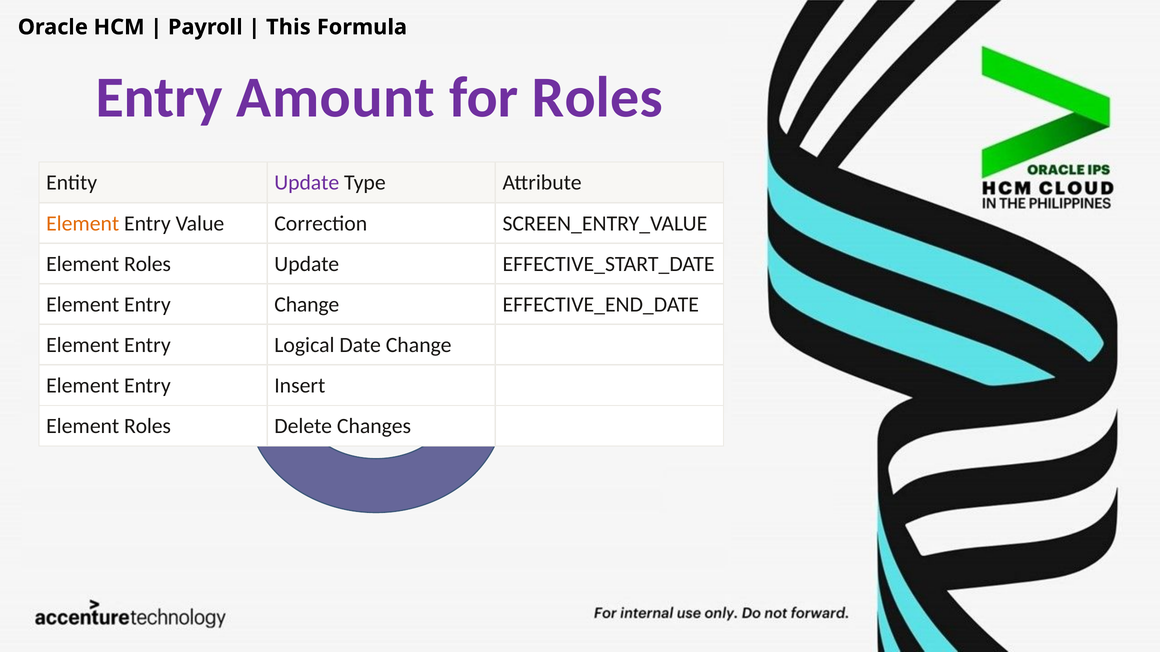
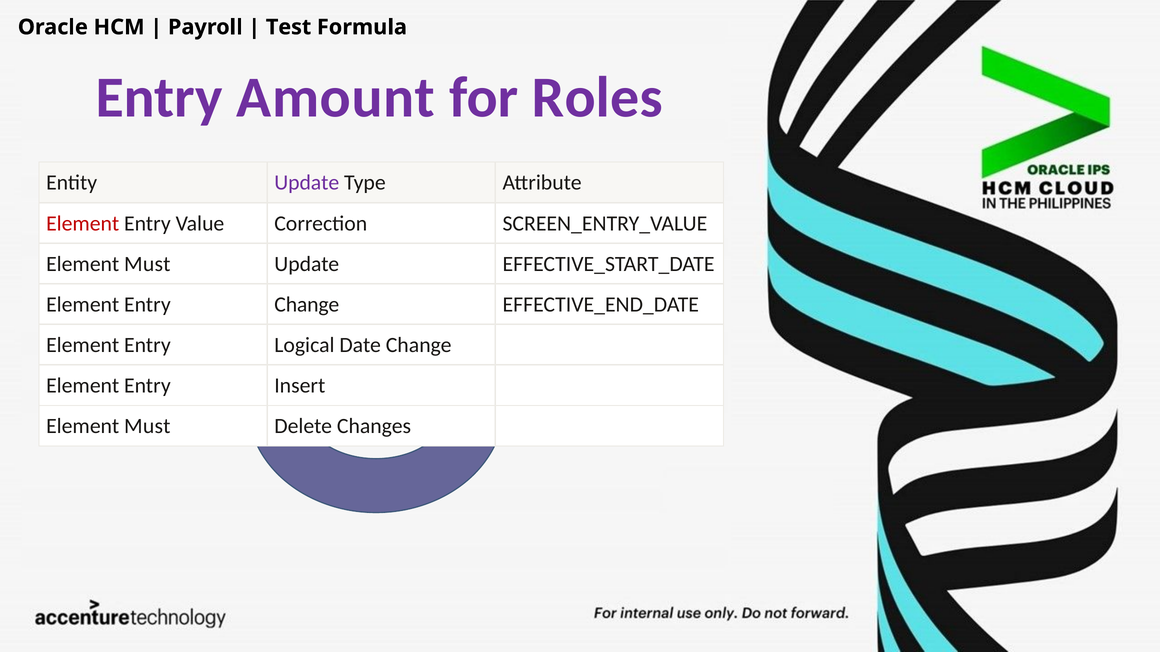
This: This -> Test (289, 27)
Element colour: orange -> red (83, 224)
Roles: Roles -> Must (147, 264)
Roles: Roles -> Must (147, 427)
